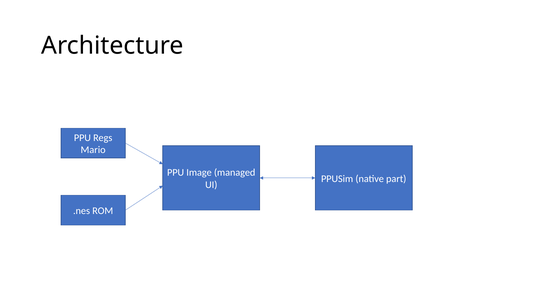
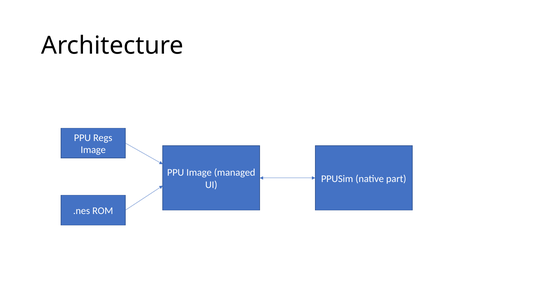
Mario: Mario -> Image (93, 150)
